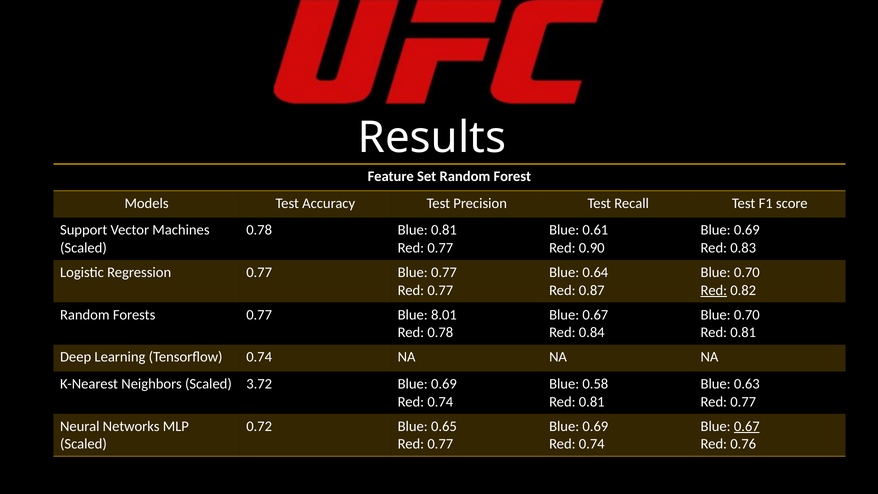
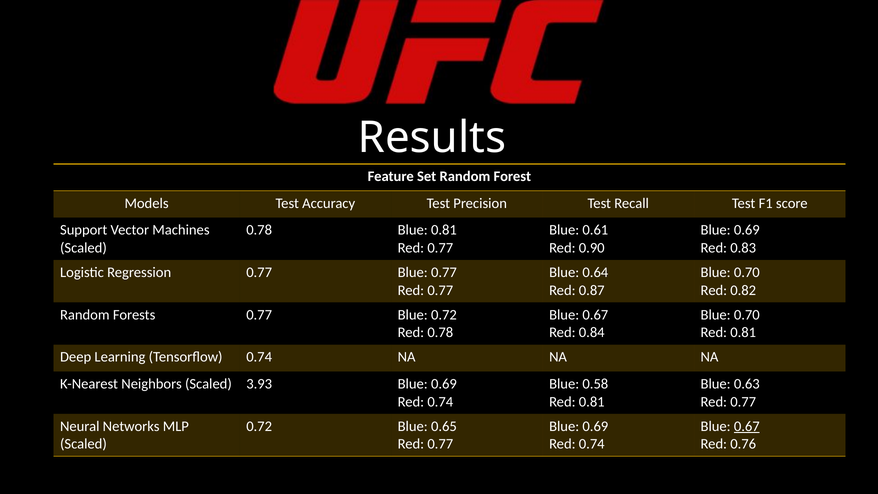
Red underline: present -> none (714, 290)
Blue 8.01: 8.01 -> 0.72 (444, 315)
3.72: 3.72 -> 3.93 (259, 384)
